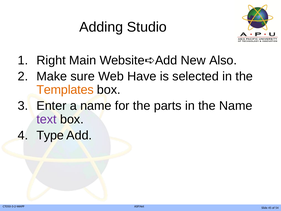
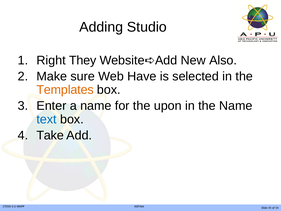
Main: Main -> They (83, 60)
parts: parts -> upon (168, 106)
text colour: purple -> blue (47, 119)
Type: Type -> Take (50, 135)
